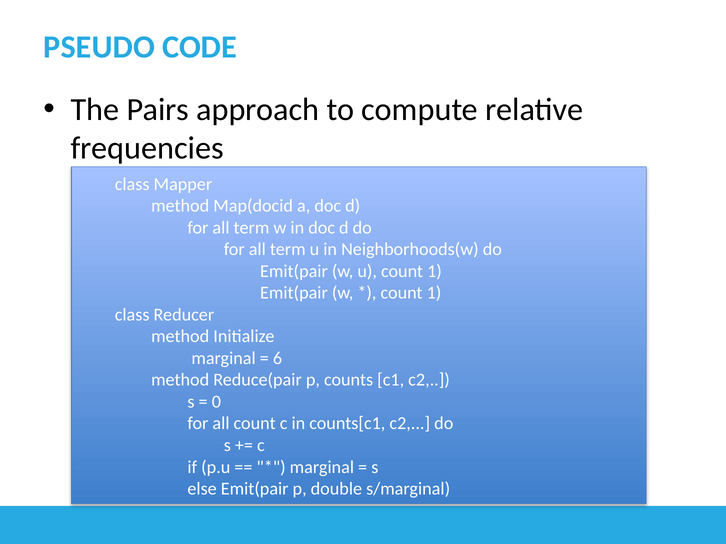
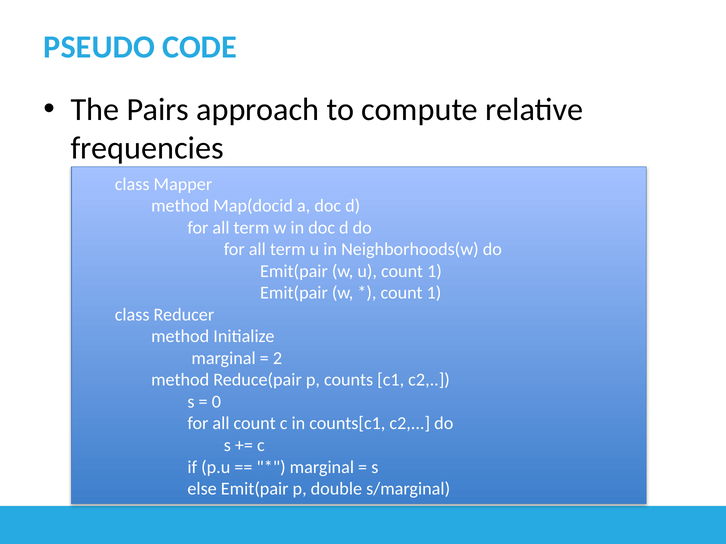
6: 6 -> 2 (277, 359)
